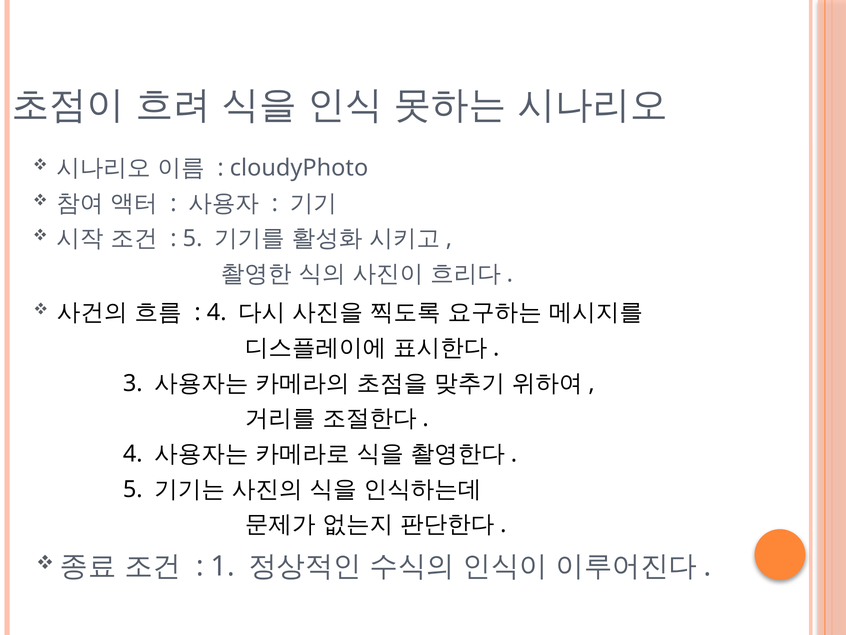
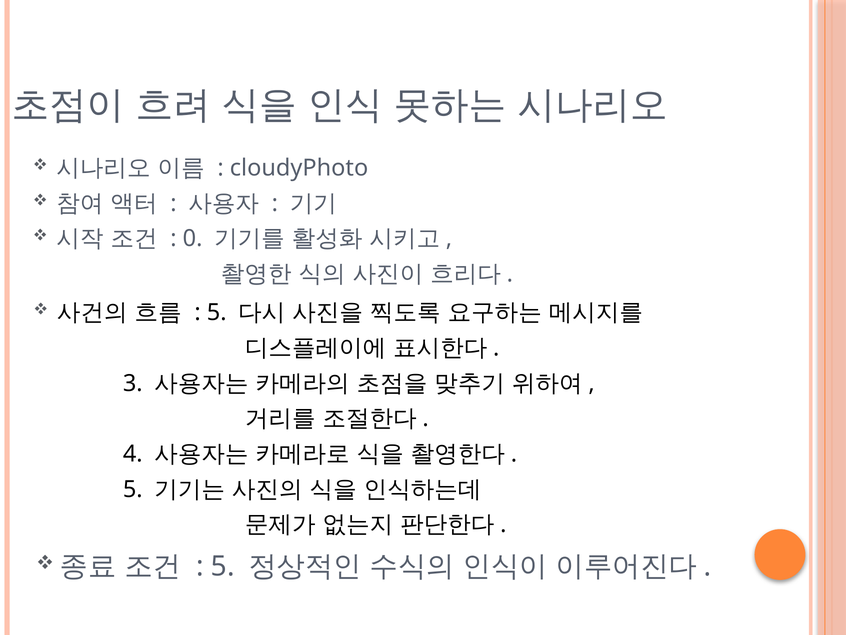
5: 5 -> 0 (193, 238)
4: 4 -> 5 (217, 312)
1: 1 -> 5 (223, 566)
